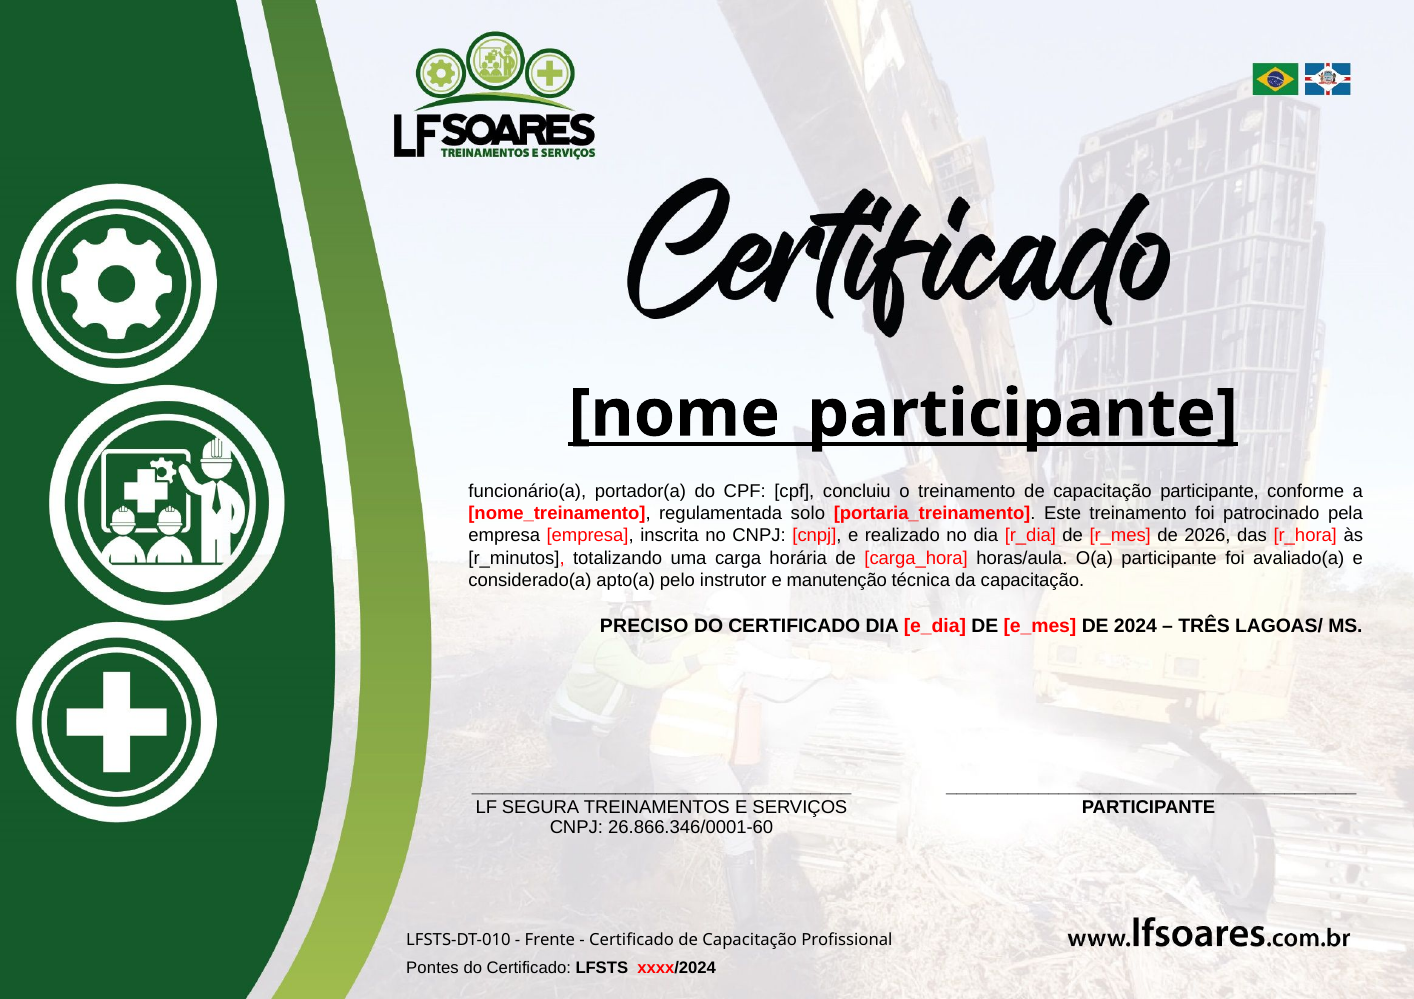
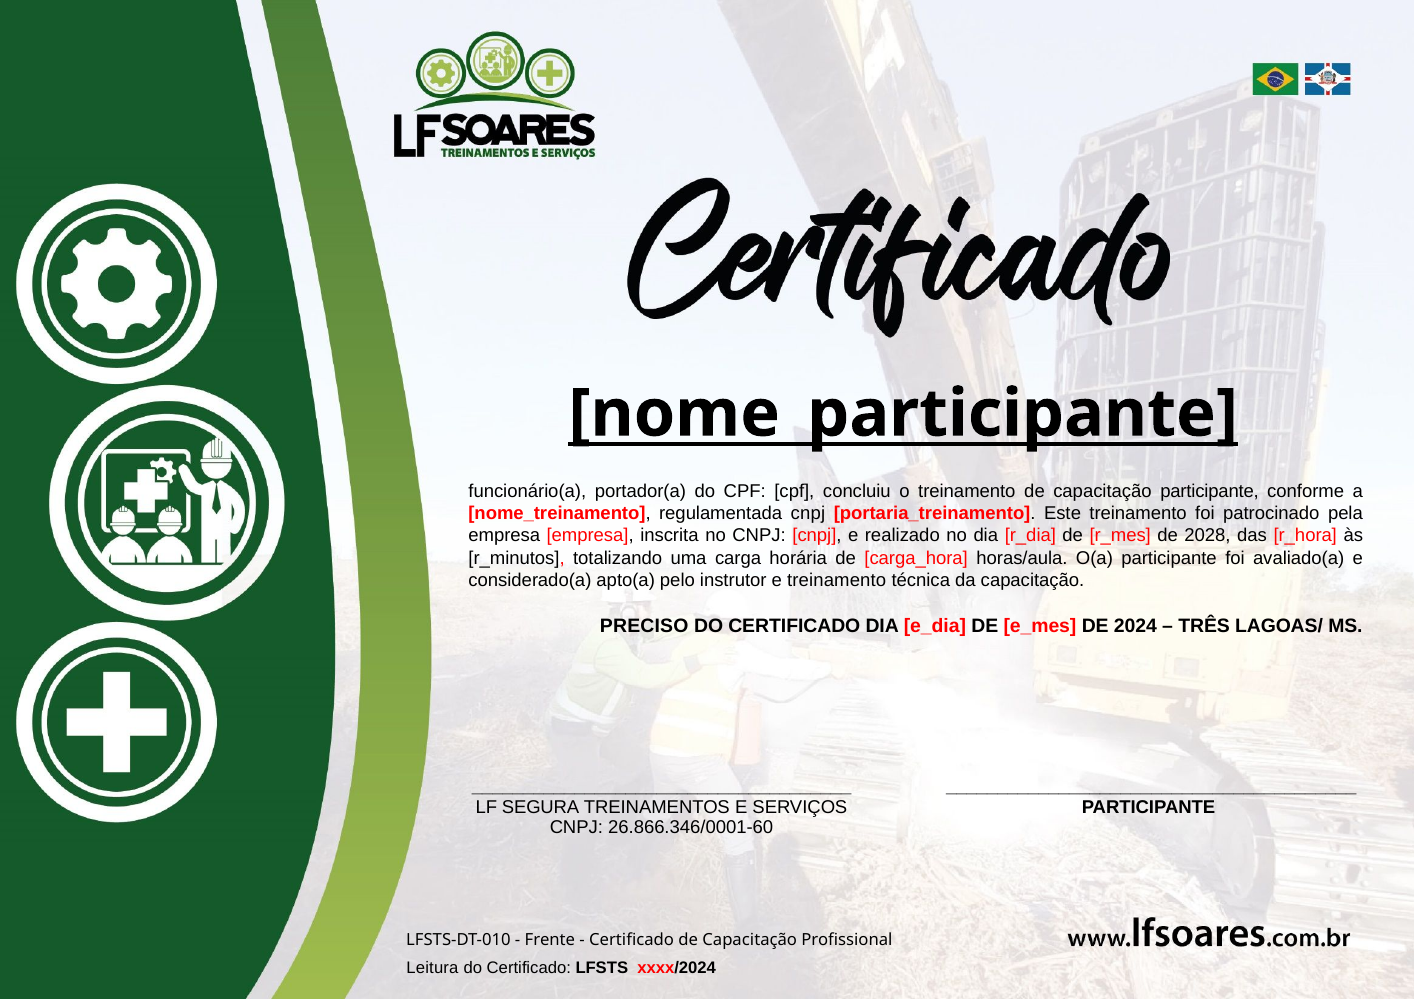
regulamentada solo: solo -> cnpj (808, 514)
2026: 2026 -> 2028 (1207, 536)
e manutenção: manutenção -> treinamento (837, 581)
Pontes: Pontes -> Leitura (432, 968)
